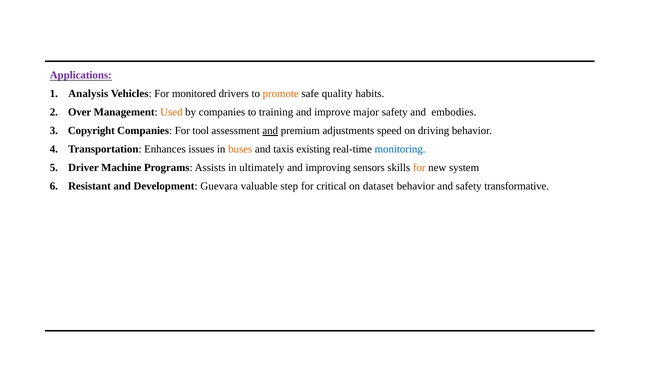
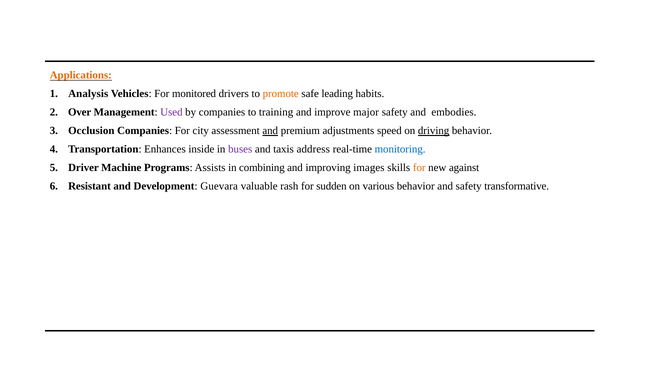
Applications colour: purple -> orange (81, 75)
quality: quality -> leading (337, 94)
Used colour: orange -> purple (171, 112)
Copyright: Copyright -> Occlusion (91, 131)
tool: tool -> city (201, 131)
driving underline: none -> present (434, 131)
issues: issues -> inside (201, 149)
buses colour: orange -> purple (240, 149)
existing: existing -> address (313, 149)
ultimately: ultimately -> combining (262, 168)
sensors: sensors -> images (369, 168)
system: system -> against (464, 168)
step: step -> rash (289, 187)
critical: critical -> sudden (331, 187)
dataset: dataset -> various (378, 187)
